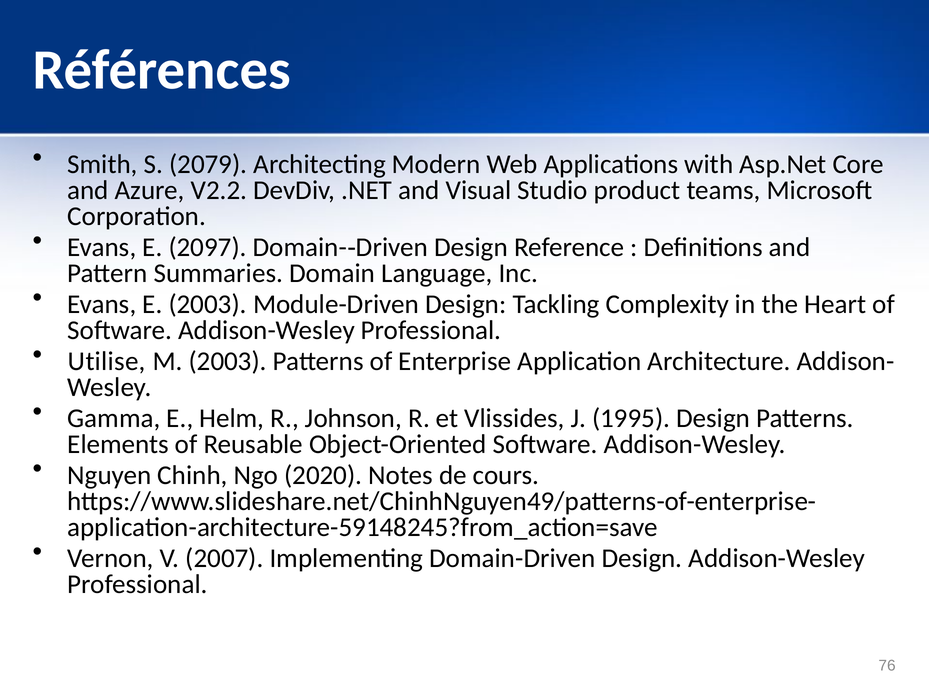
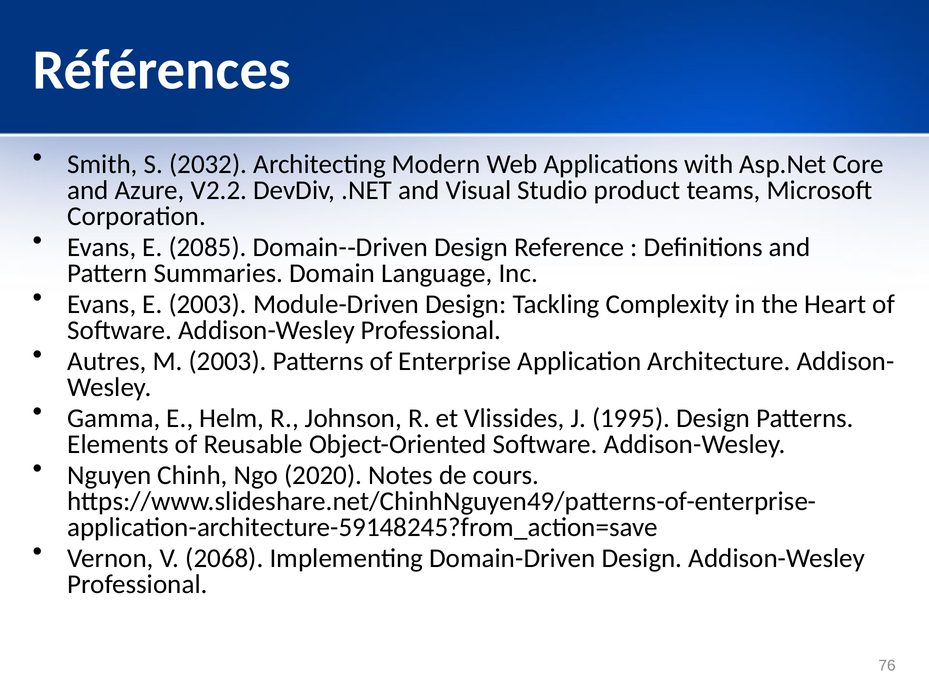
2079: 2079 -> 2032 (208, 164)
2097: 2097 -> 2085 (208, 247)
Utilise: Utilise -> Autres (107, 361)
2007: 2007 -> 2068 (224, 558)
